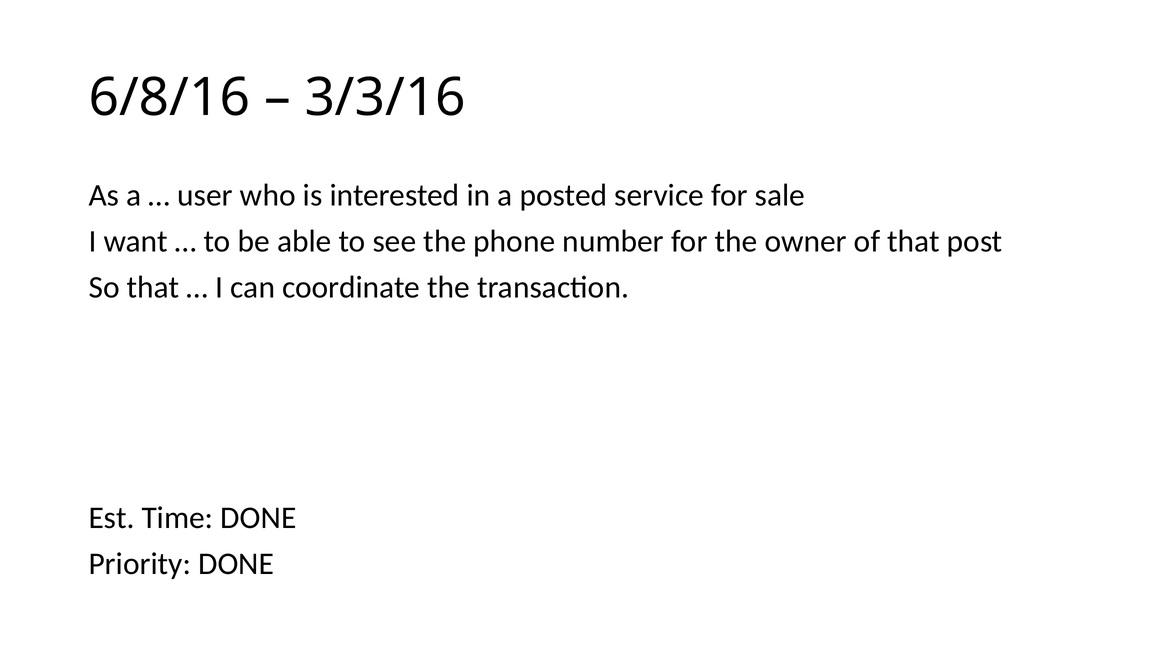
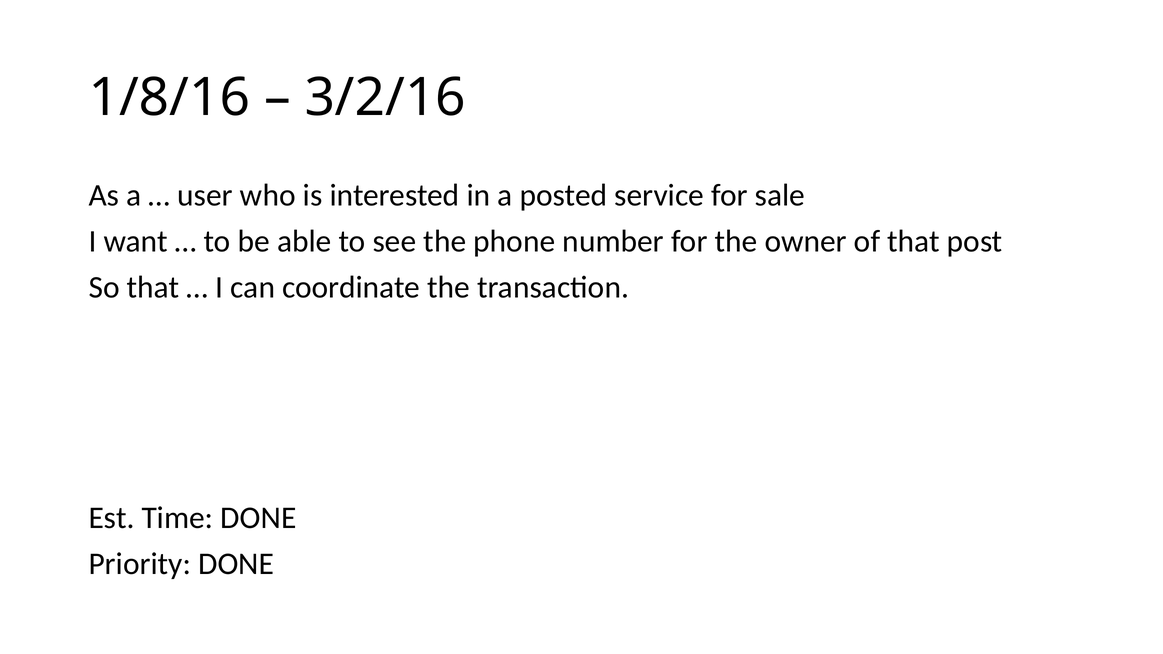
6/8/16: 6/8/16 -> 1/8/16 (169, 98)
3/3/16: 3/3/16 -> 3/2/16 (385, 98)
